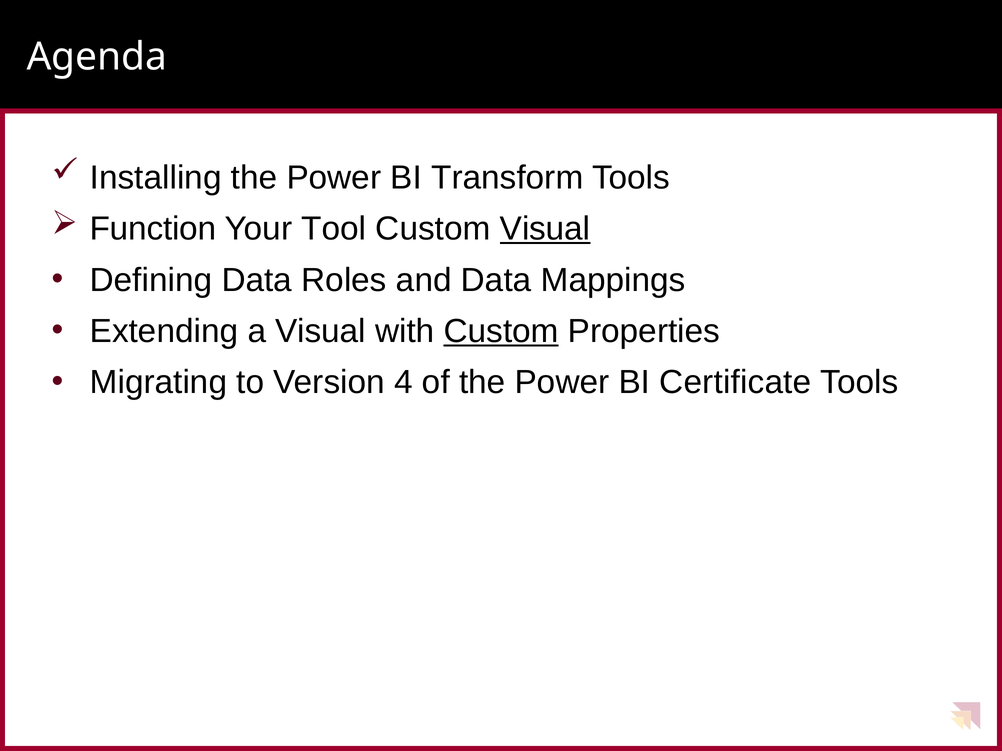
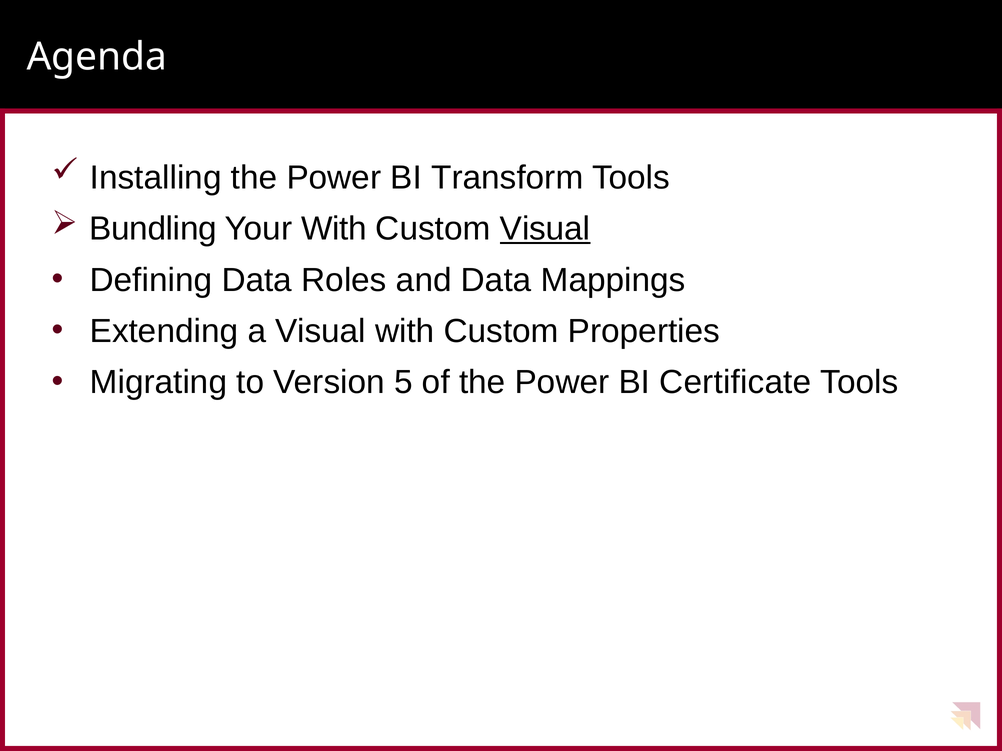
Function: Function -> Bundling (153, 229)
Your Tool: Tool -> With (334, 229)
Custom underline: present -> none (501, 331)
4: 4 -> 5 (403, 383)
